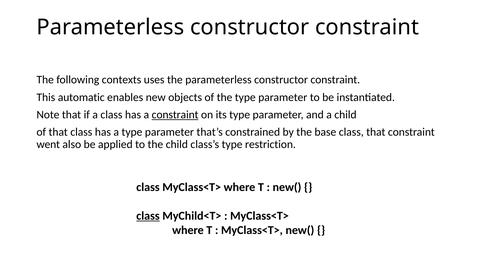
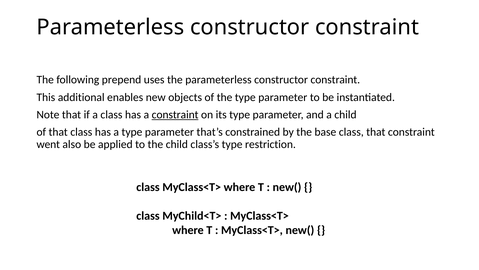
contexts: contexts -> prepend (122, 80)
automatic: automatic -> additional (81, 97)
class underline: present -> none (148, 215)
